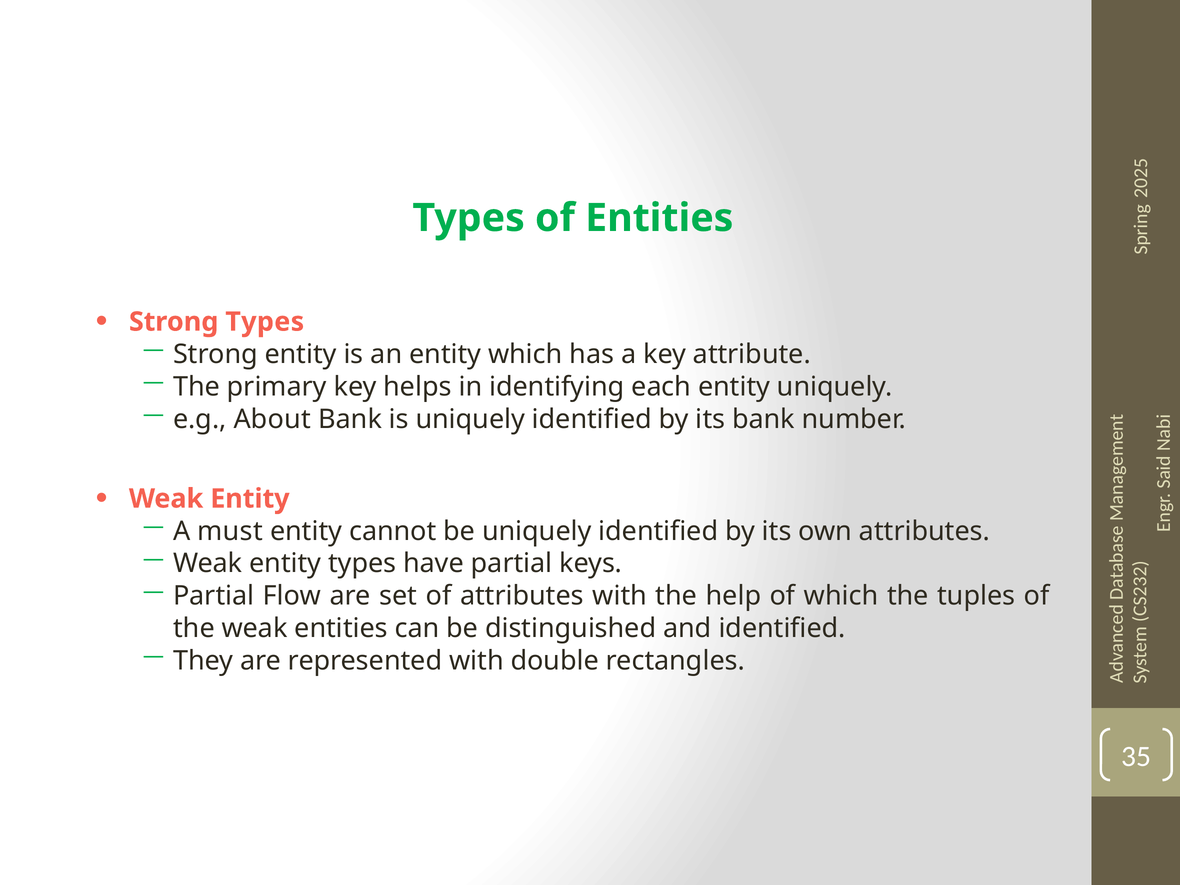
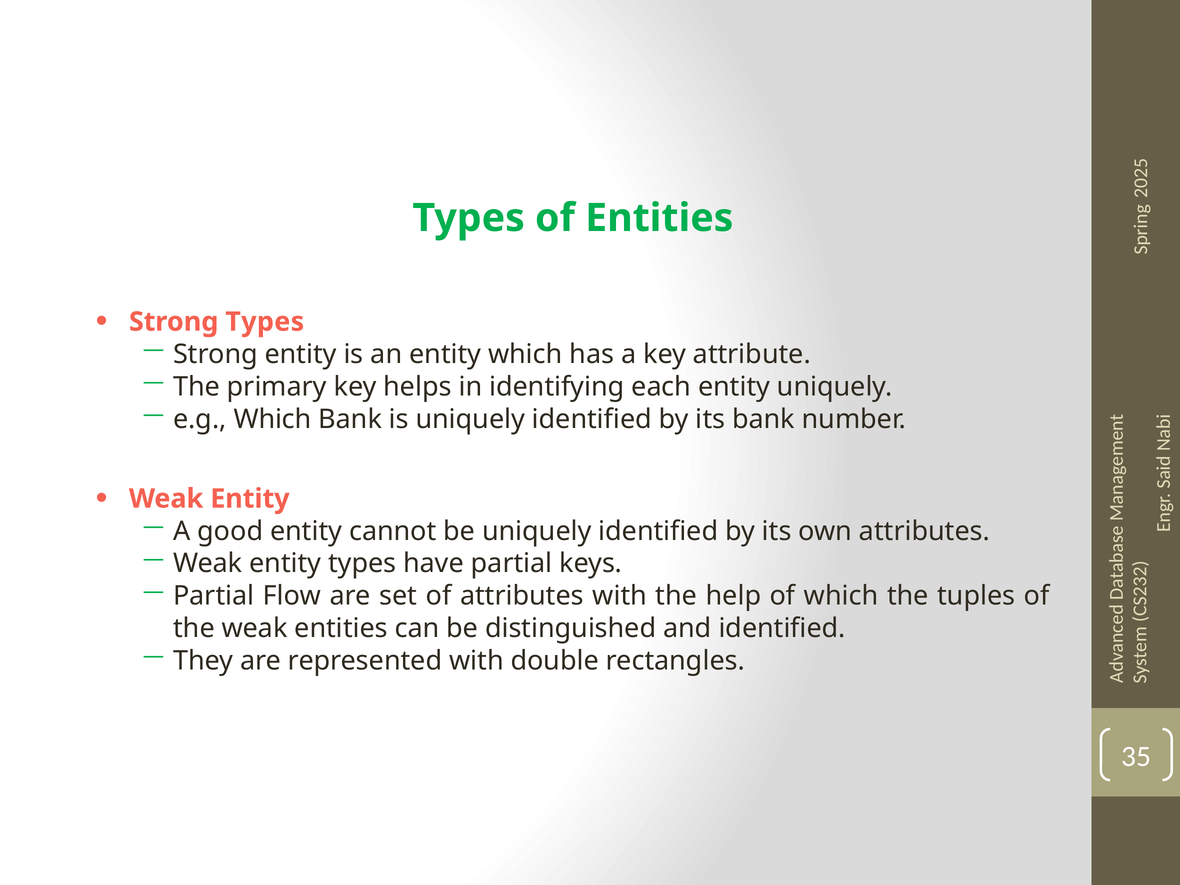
e.g About: About -> Which (272, 419)
must: must -> good (230, 531)
